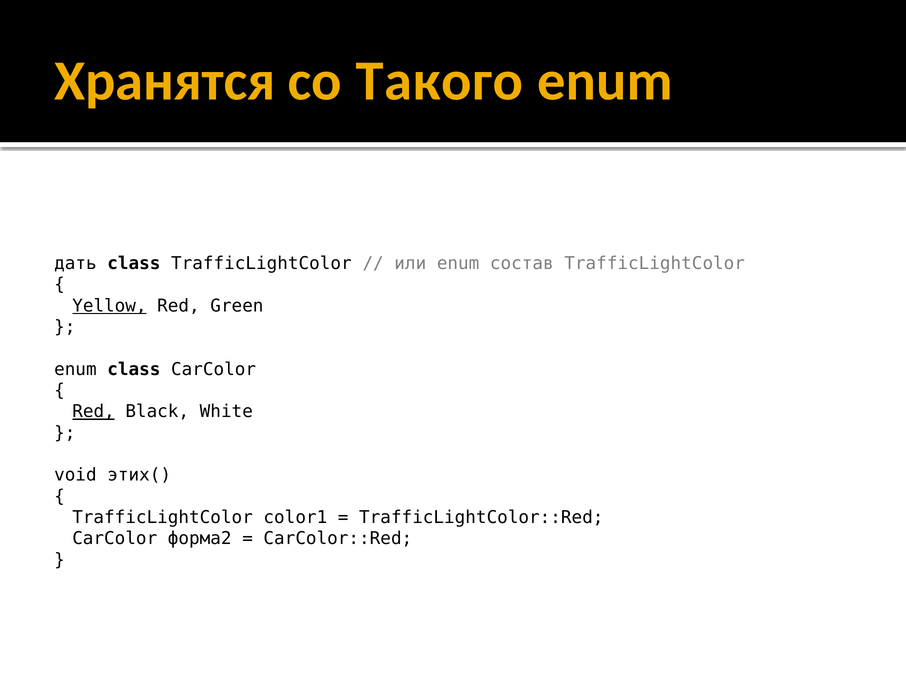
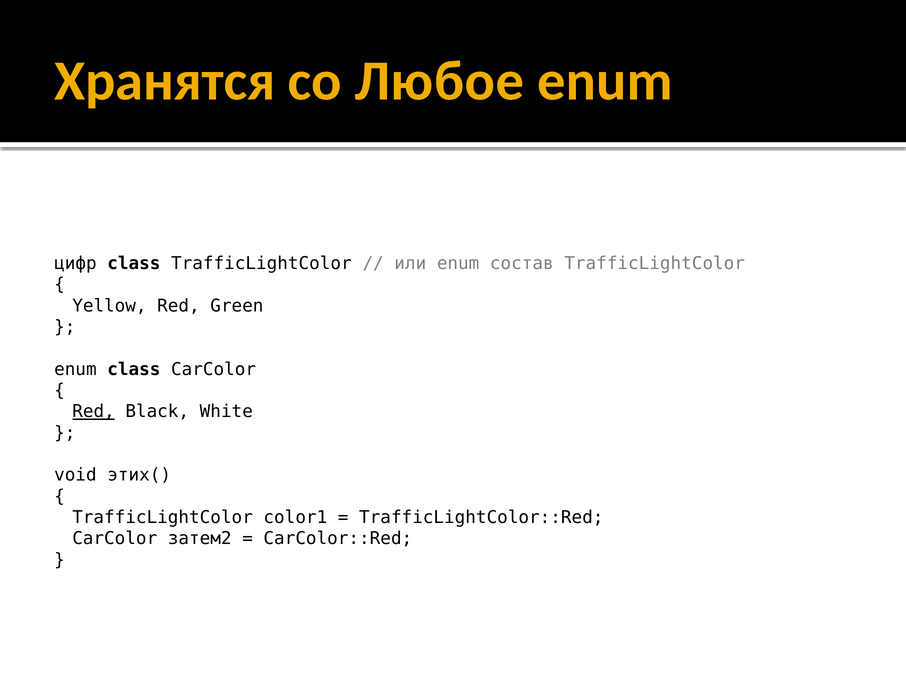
Такого: Такого -> Любое (439, 81)
дать: дать -> цифр (75, 263)
Yellow underline: present -> none (109, 306)
форма2: форма2 -> затем2 (200, 538)
